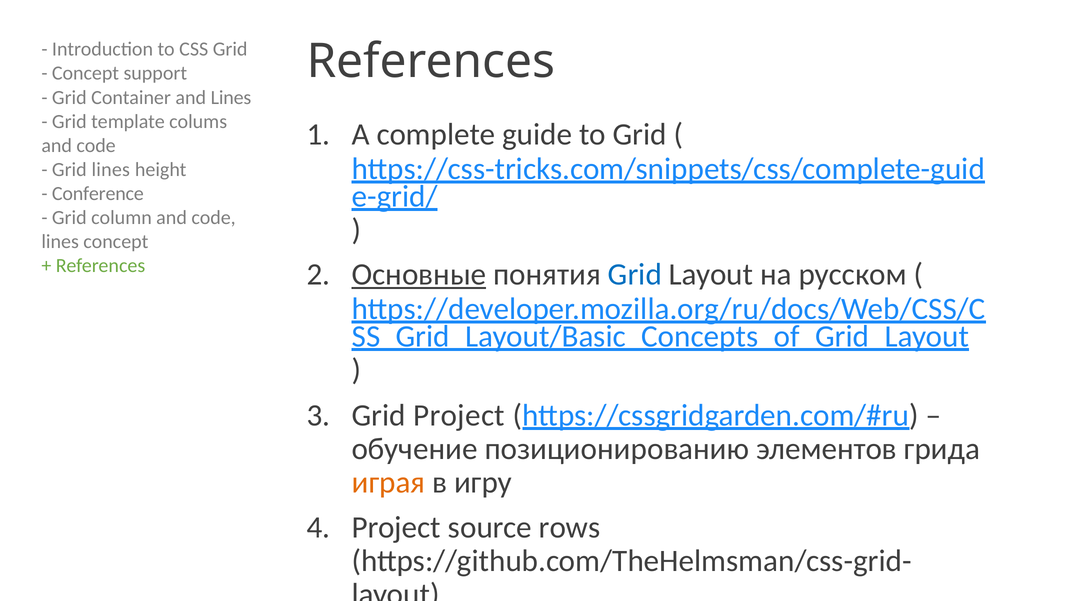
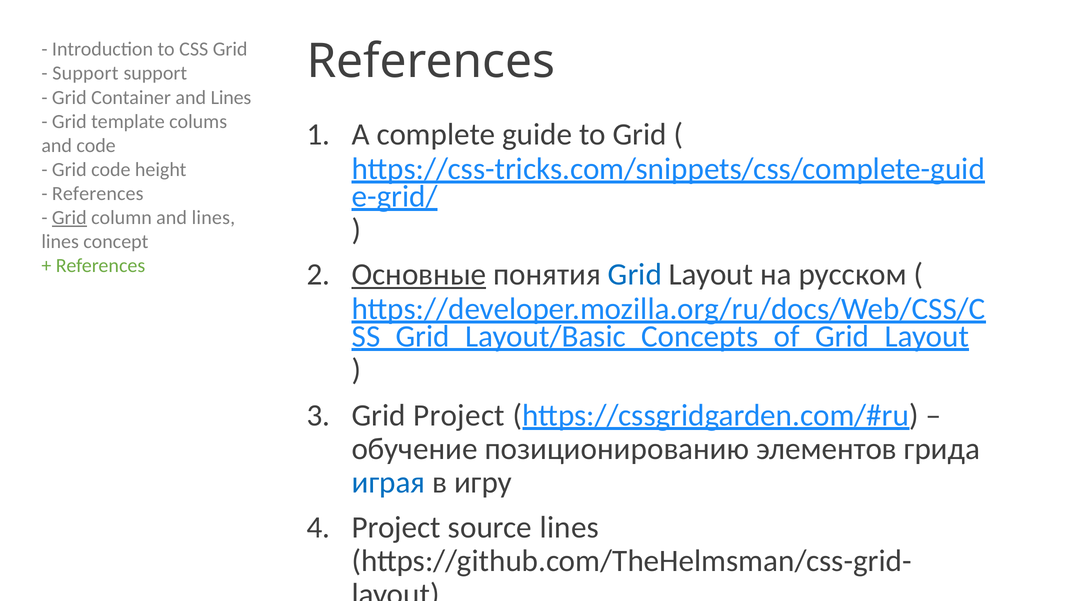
Concept: Concept -> Support (85, 73)
Grid lines: lines -> code (111, 170)
Conference: Conference -> References (98, 194)
Grid underline: none -> present (69, 218)
column and code: code -> lines (213, 218)
играя colour: orange -> blue (388, 483)
source rows: rows -> lines (569, 528)
